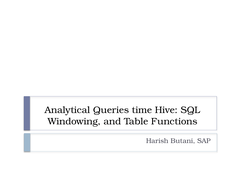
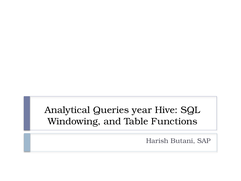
time: time -> year (142, 110)
